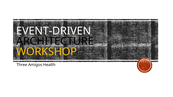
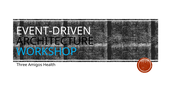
WORKSHOP colour: yellow -> light blue (47, 52)
